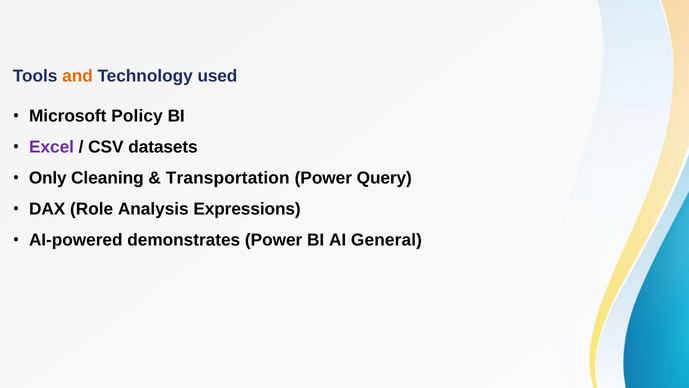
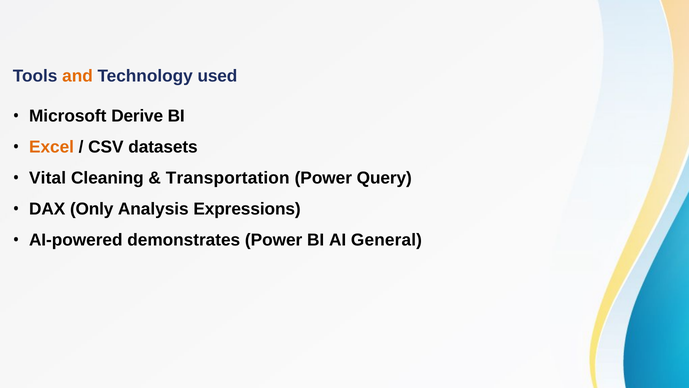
Policy: Policy -> Derive (137, 116)
Excel colour: purple -> orange (52, 147)
Only: Only -> Vital (48, 178)
Role: Role -> Only (92, 209)
